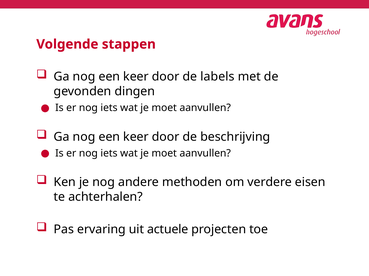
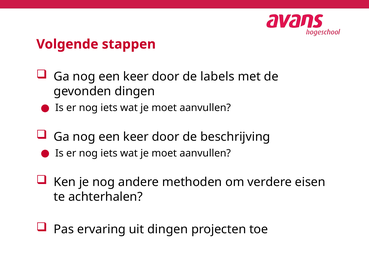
uit actuele: actuele -> dingen (168, 230)
